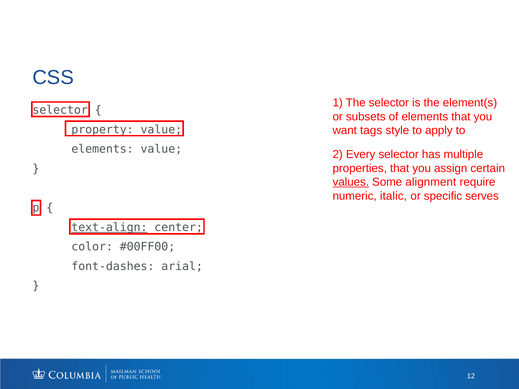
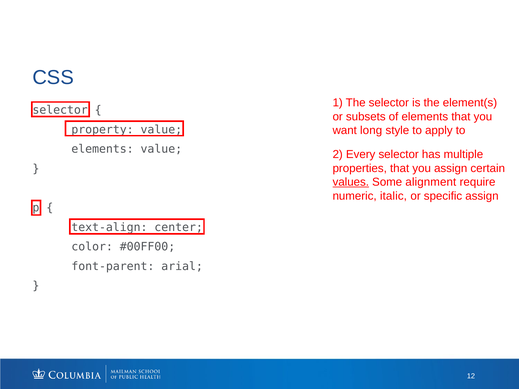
tags: tags -> long (371, 130)
specific serves: serves -> assign (482, 196)
text-align underline: present -> none (109, 227)
font-dashes: font-dashes -> font-parent (113, 266)
